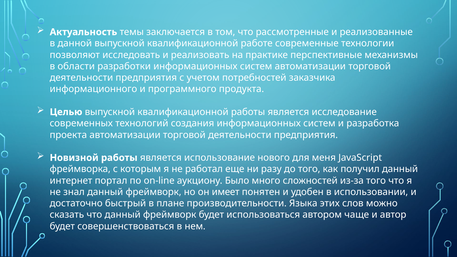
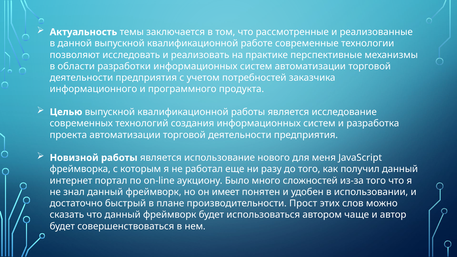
Языка: Языка -> Прост (303, 203)
